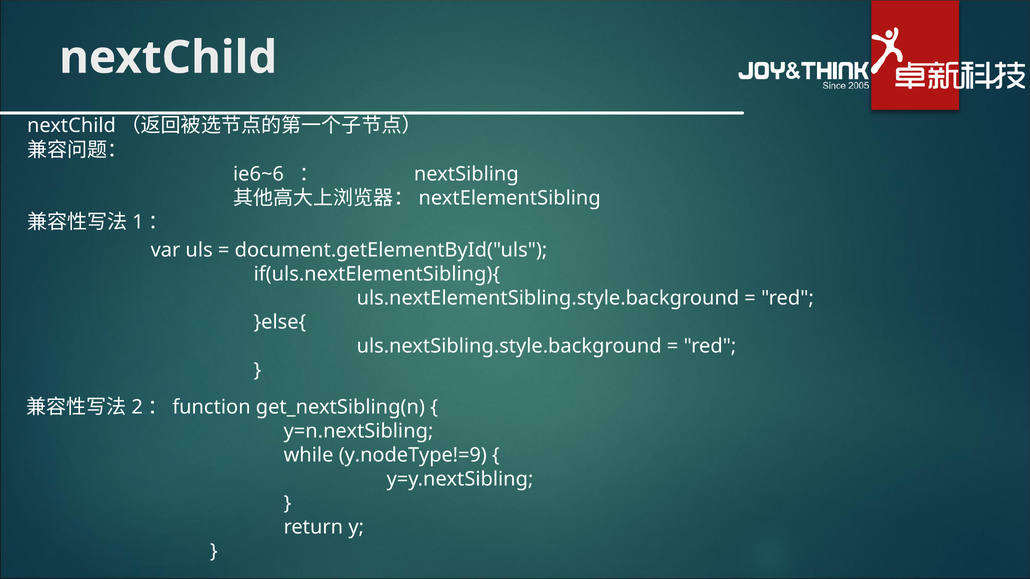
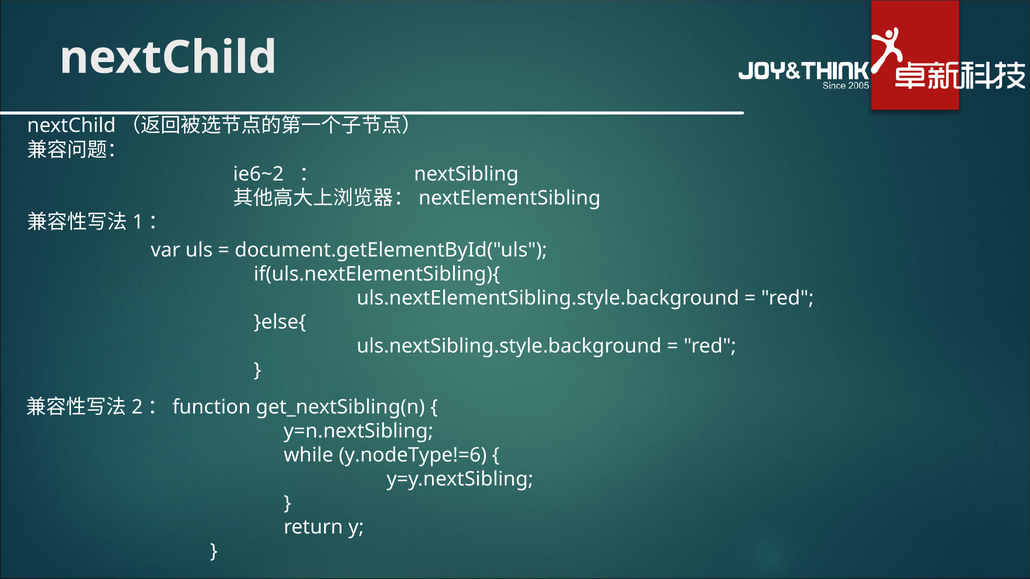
ie6~6: ie6~6 -> ie6~2 (258, 174)
y.nodeType!=9: y.nodeType!=9 -> y.nodeType!=6 (413, 455)
